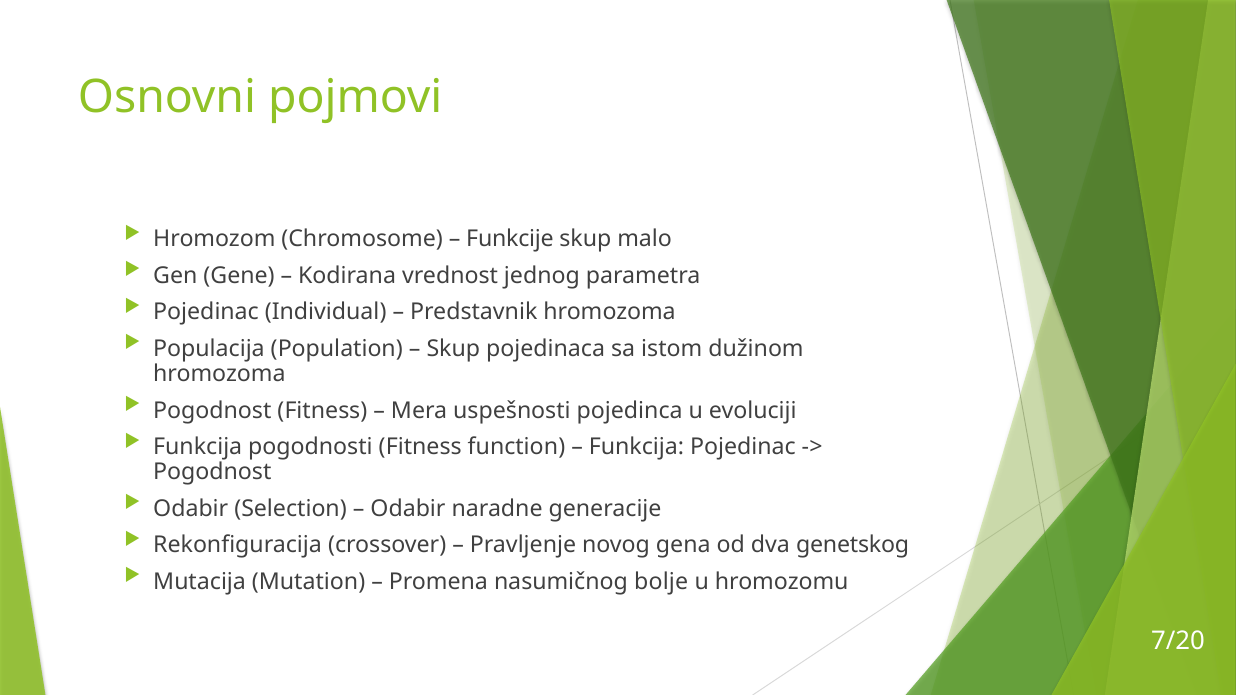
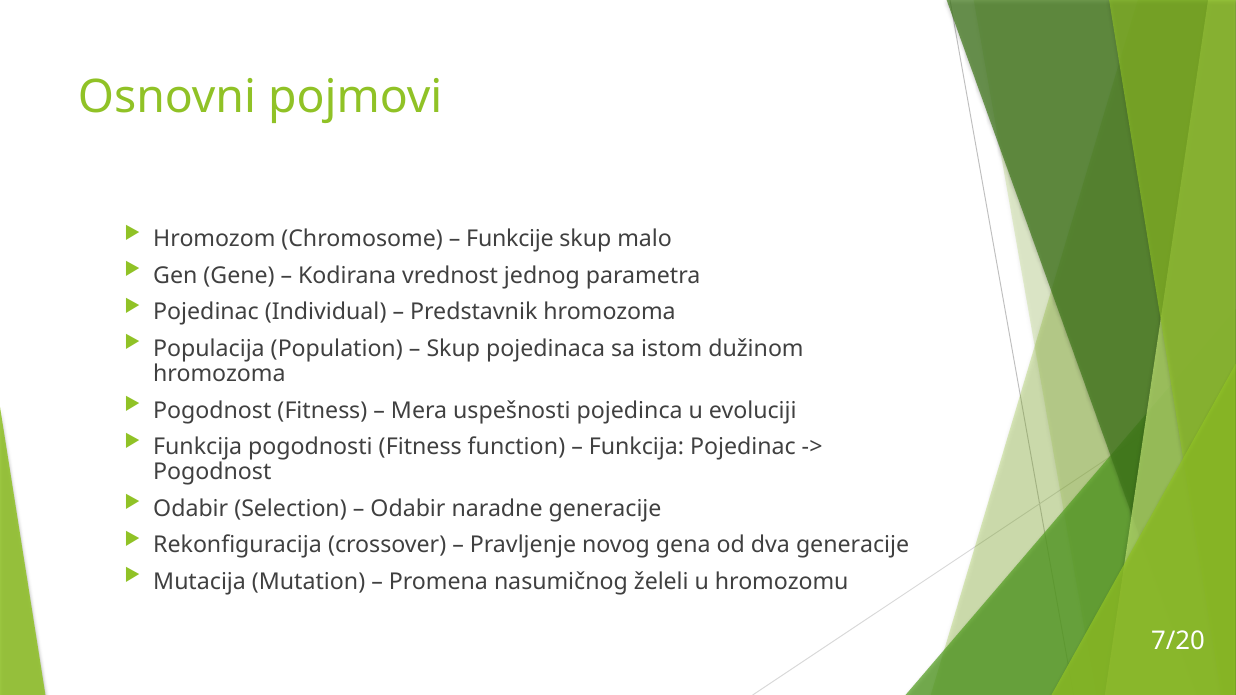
dva genetskog: genetskog -> generacije (853, 546)
bolje: bolje -> želeli (661, 582)
